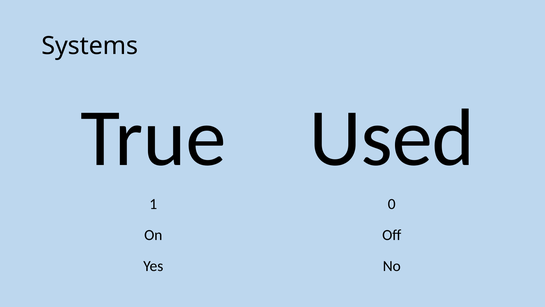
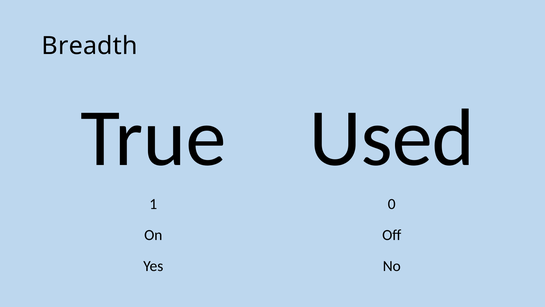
Systems: Systems -> Breadth (90, 46)
